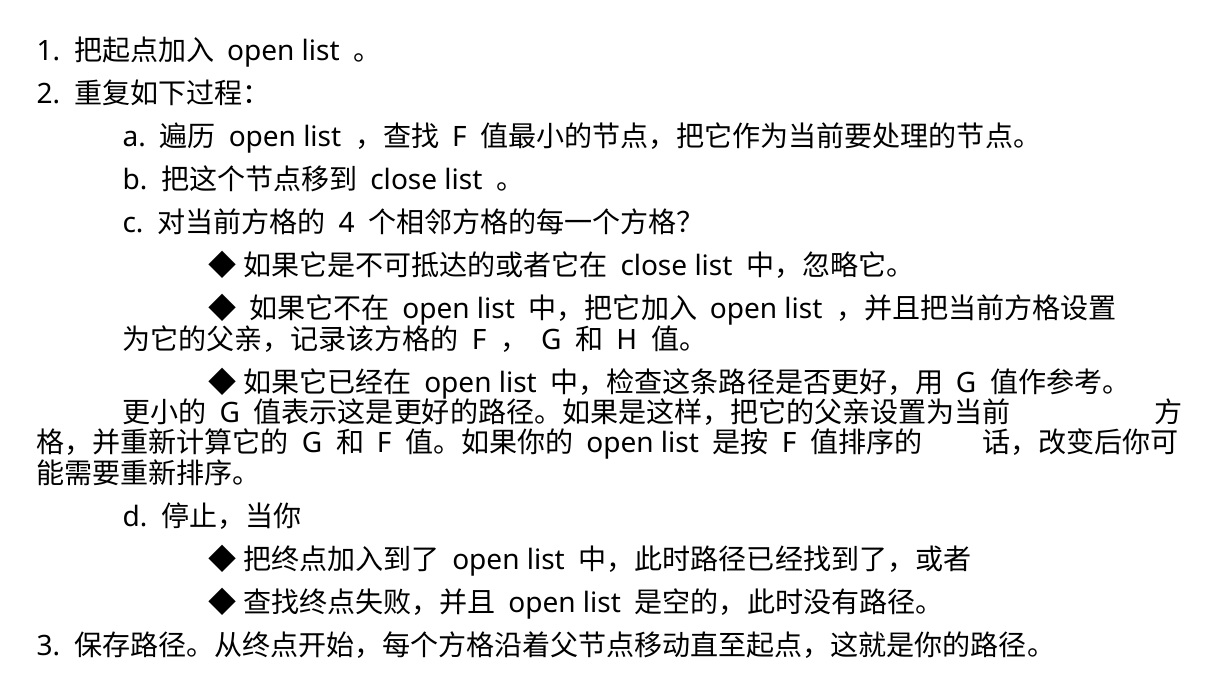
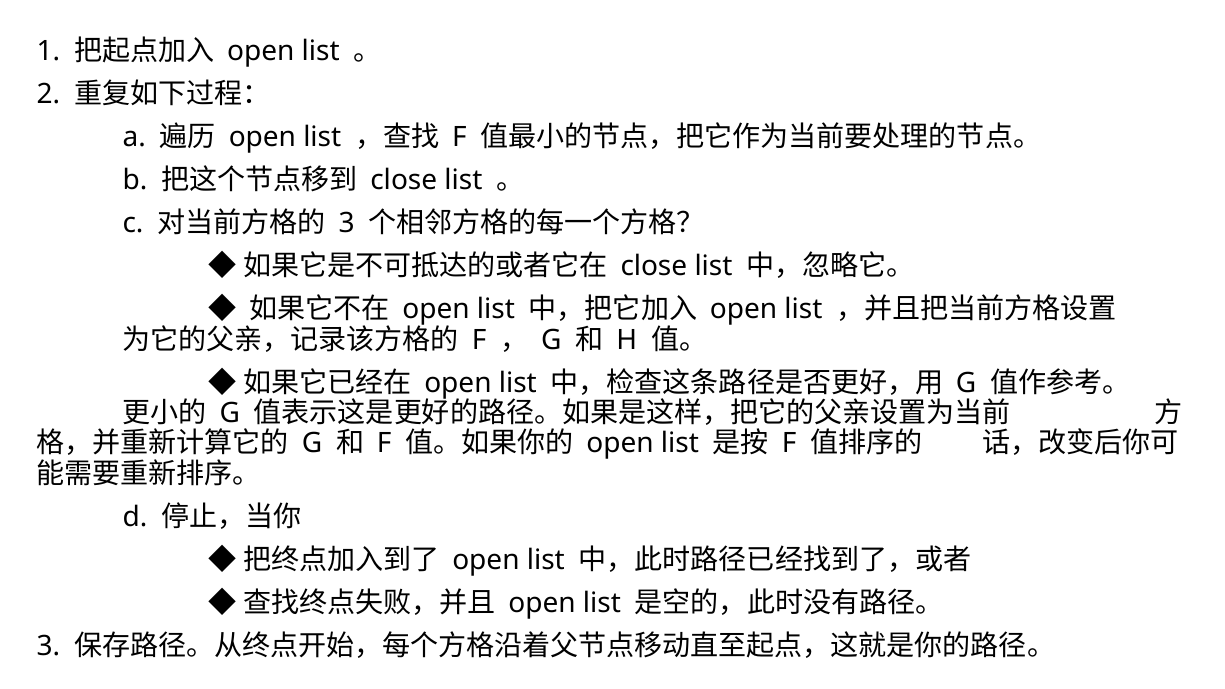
4: 4 -> 3 (347, 224)
